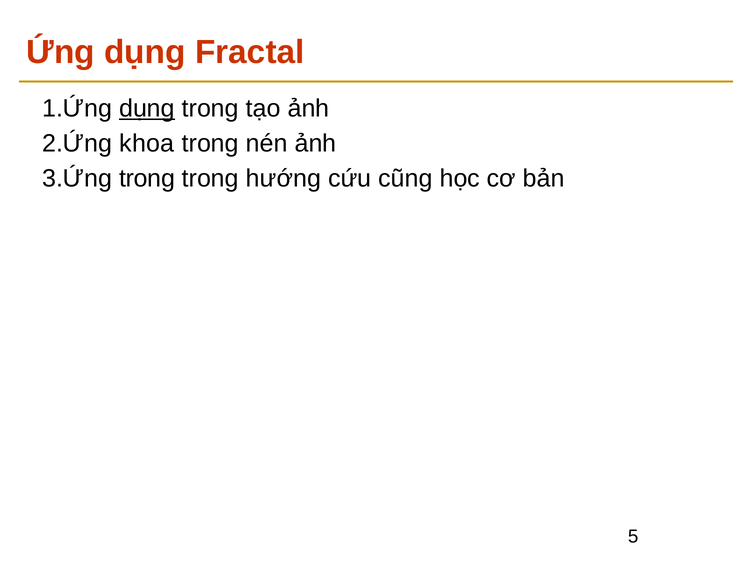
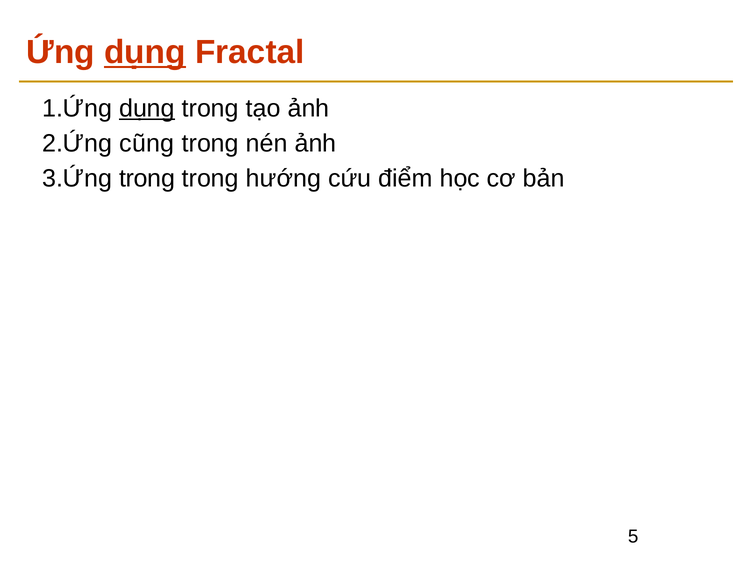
dụng underline: none -> present (145, 52)
khoa: khoa -> cũng (147, 143)
cũng: cũng -> điểm (405, 178)
